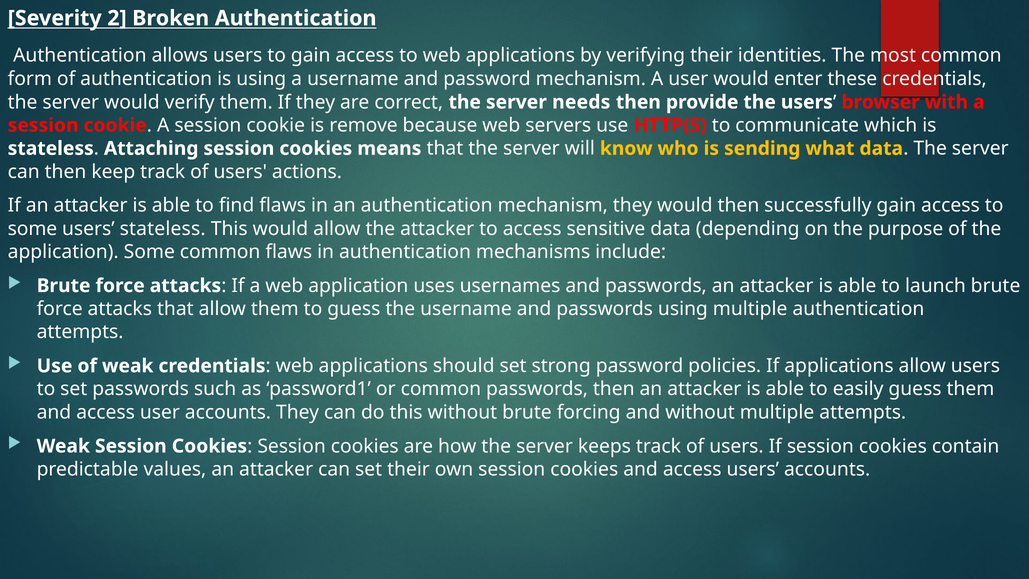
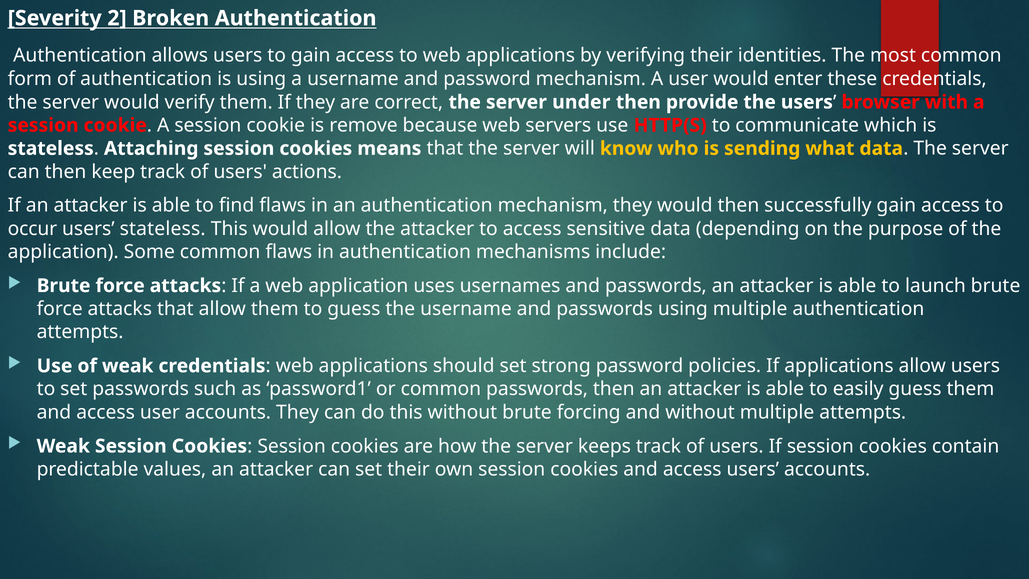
needs: needs -> under (581, 102)
some: some -> occur (32, 229)
